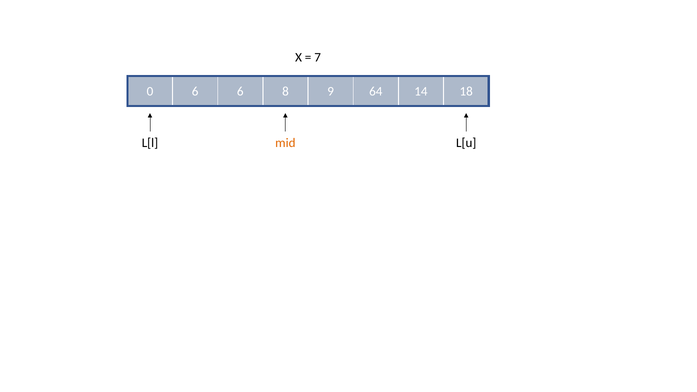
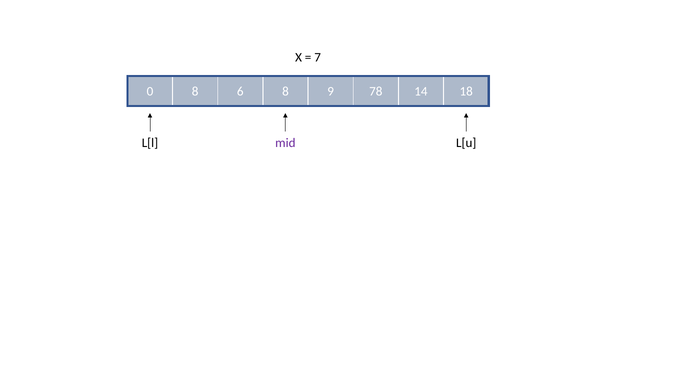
0 6: 6 -> 8 (195, 91)
64: 64 -> 78 (376, 91)
mid colour: orange -> purple (285, 143)
